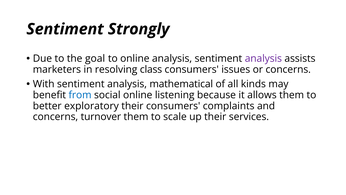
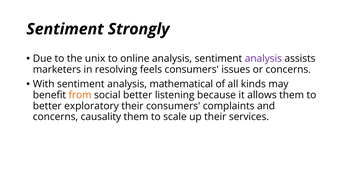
goal: goal -> unix (95, 58)
class: class -> feels (151, 69)
from colour: blue -> orange (80, 95)
social online: online -> better (138, 95)
turnover: turnover -> causality (101, 117)
